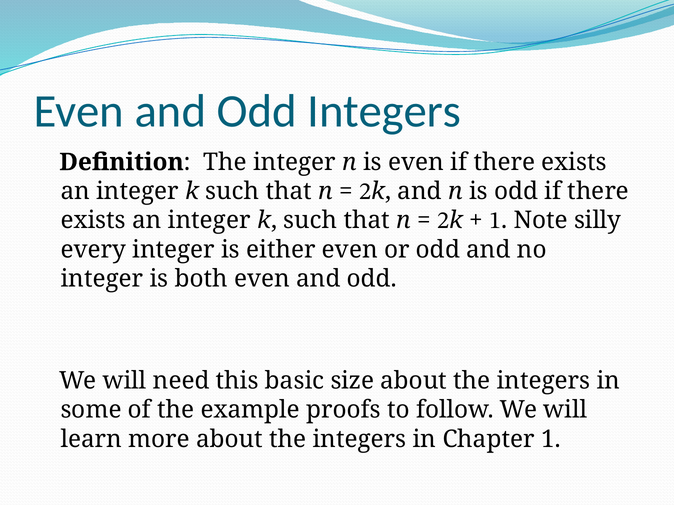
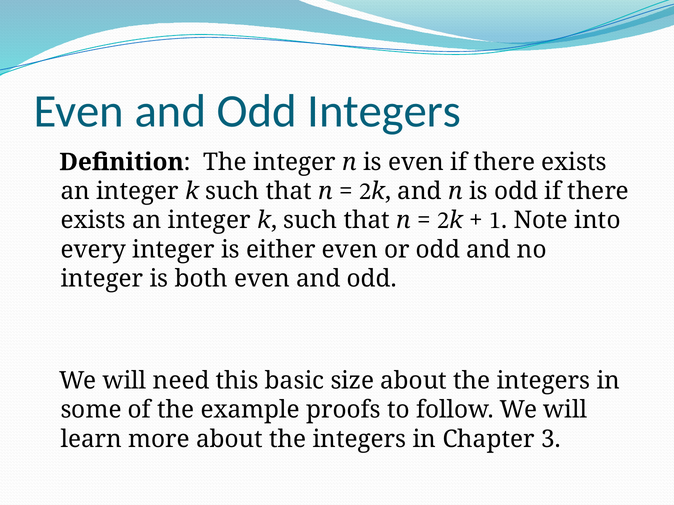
silly: silly -> into (597, 221)
Chapter 1: 1 -> 3 (551, 440)
